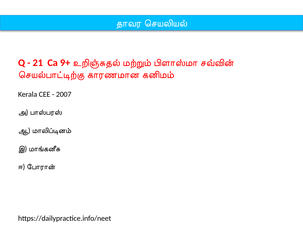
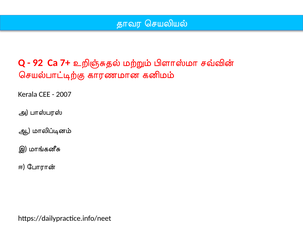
21: 21 -> 92 (38, 63)
9+: 9+ -> 7+ (65, 63)
